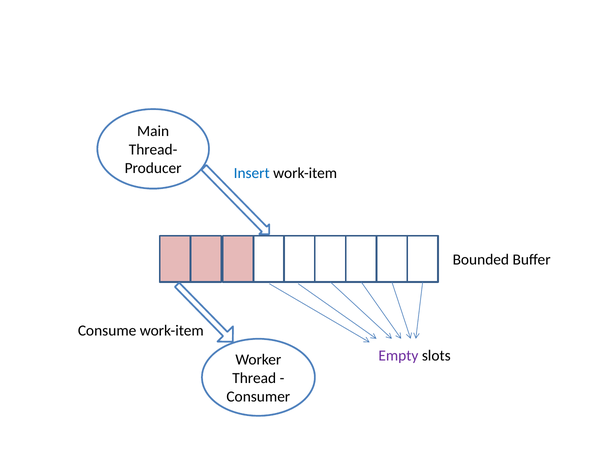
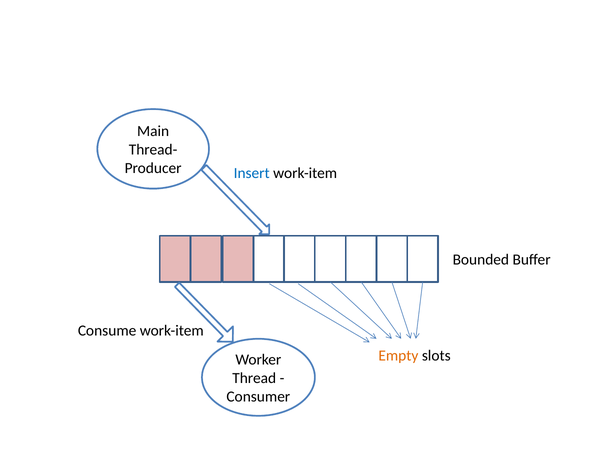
Empty colour: purple -> orange (398, 356)
